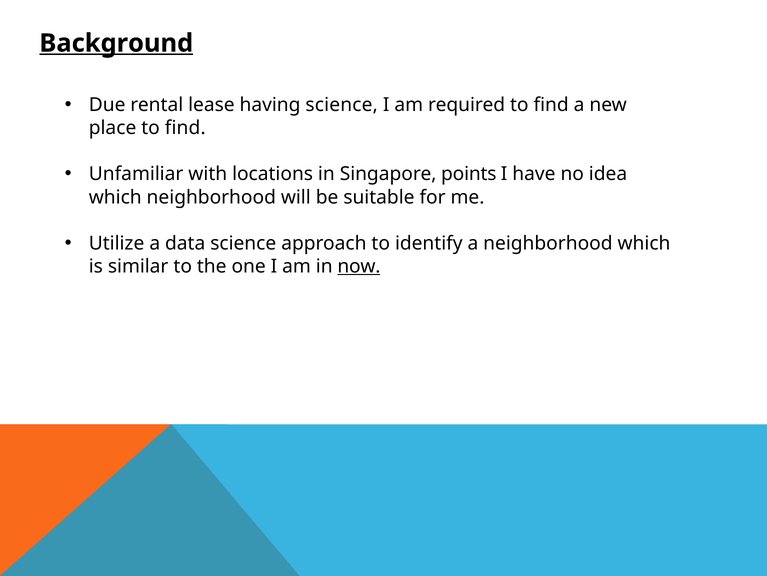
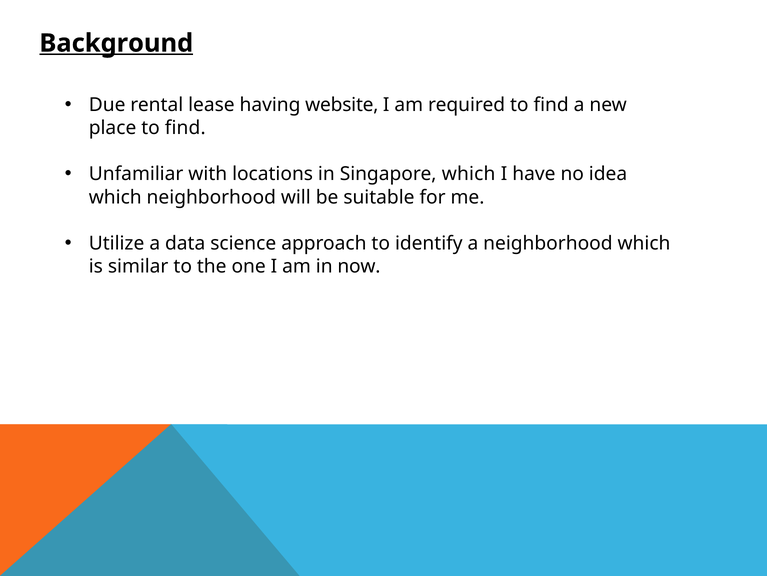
having science: science -> website (342, 105)
Singapore points: points -> which (469, 174)
now underline: present -> none (359, 266)
